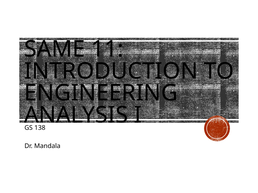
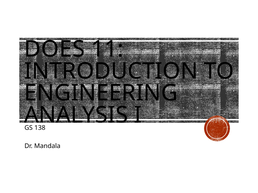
SAME: SAME -> DOES (55, 49)
